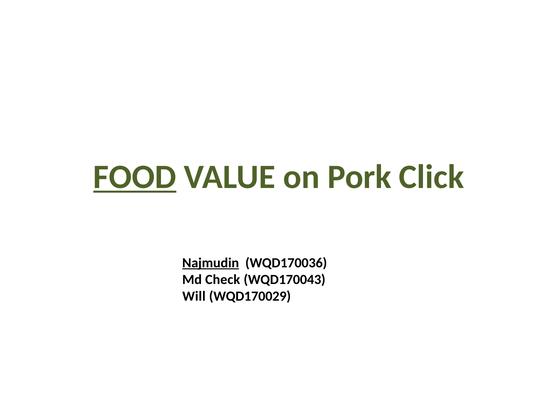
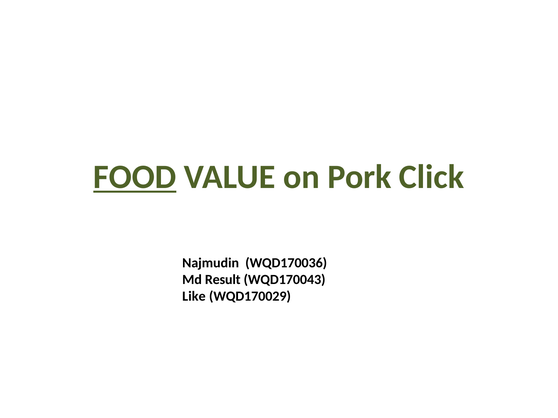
Najmudin underline: present -> none (211, 263)
Check: Check -> Result (223, 280)
Will: Will -> Like (194, 297)
